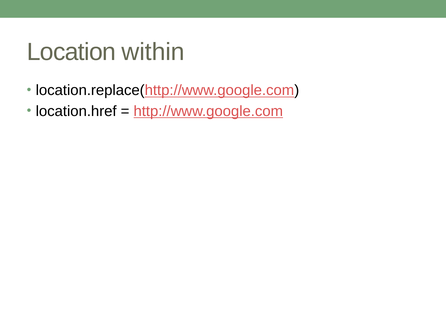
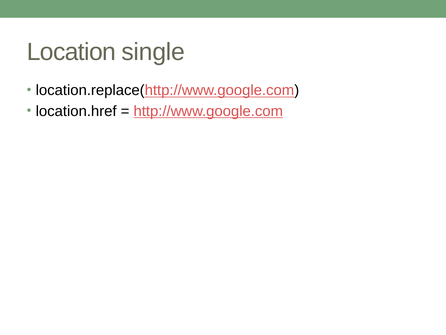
within: within -> single (153, 52)
